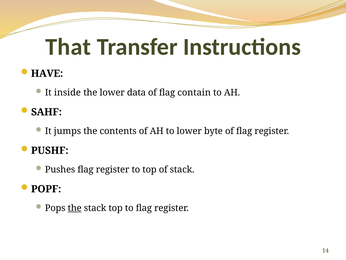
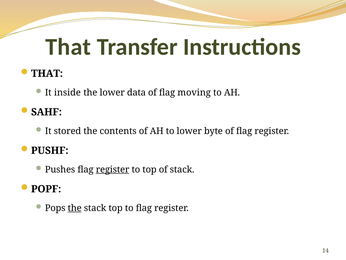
HAVE: HAVE -> THAT (47, 73)
contain: contain -> moving (194, 92)
jumps: jumps -> stored (67, 131)
register underline: none -> present (113, 169)
